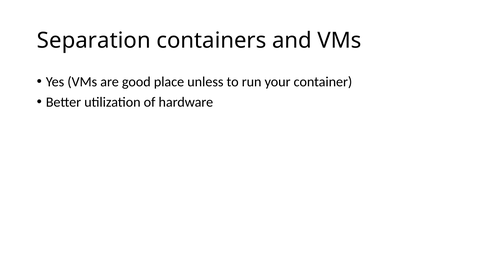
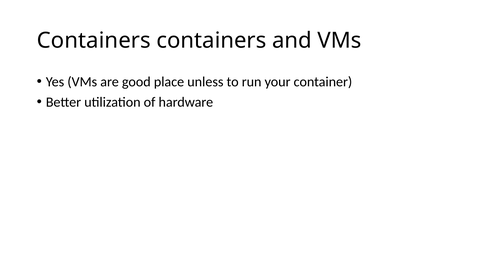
Separation: Separation -> Containers (94, 41)
